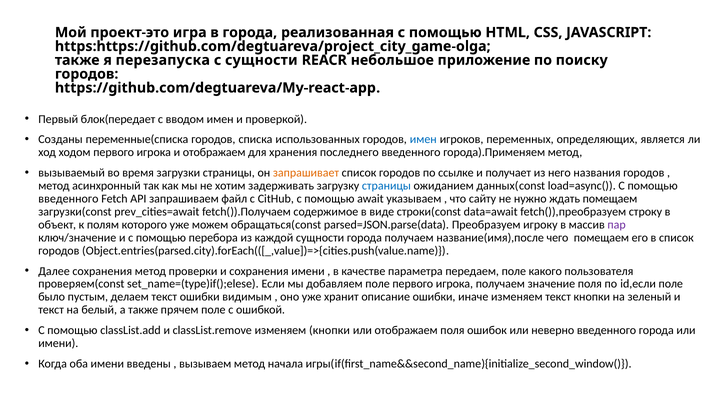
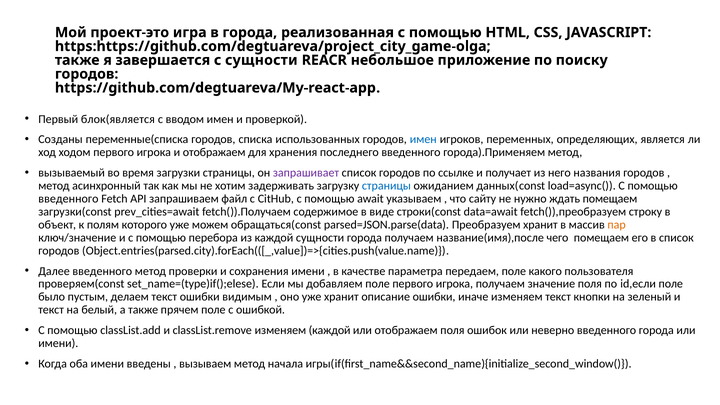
перезапуска: перезапуска -> завершается (163, 60)
блок(передает: блок(передает -> блок(является (118, 119)
запрашивает colour: orange -> purple (306, 173)
Преобразуем игроку: игроку -> хранит (540, 225)
пар colour: purple -> orange (617, 225)
Далее сохранения: сохранения -> введенного (102, 271)
изменяем кнопки: кнопки -> каждой (330, 330)
